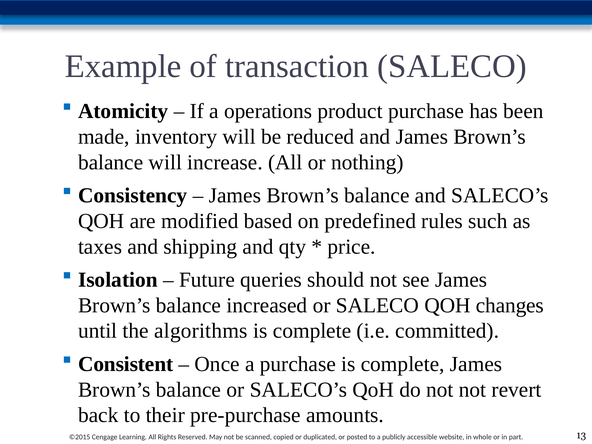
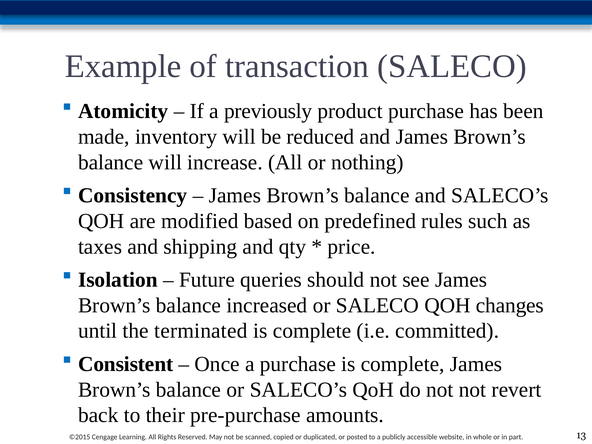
operations: operations -> previously (268, 111)
algorithms: algorithms -> terminated (201, 331)
